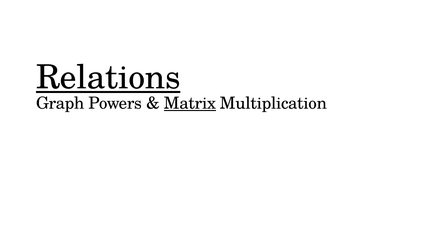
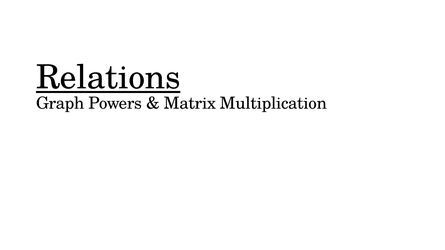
Matrix underline: present -> none (190, 104)
